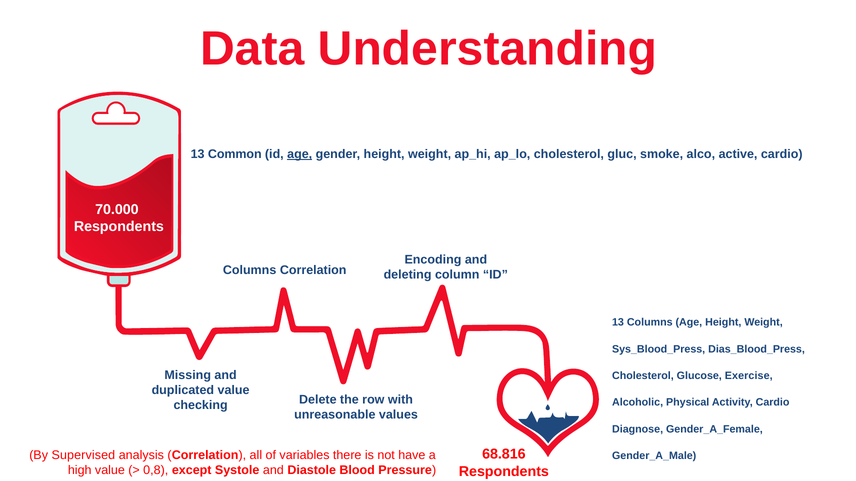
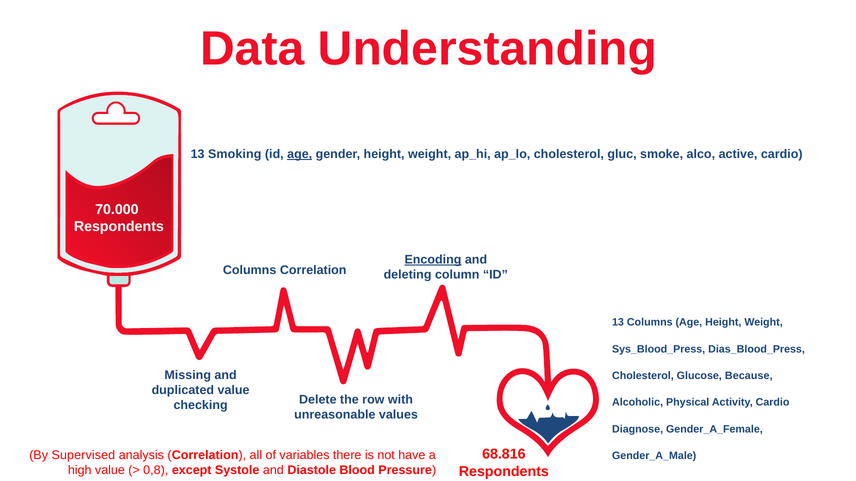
Common: Common -> Smoking (235, 154)
Encoding underline: none -> present (433, 260)
Exercise: Exercise -> Because (749, 376)
